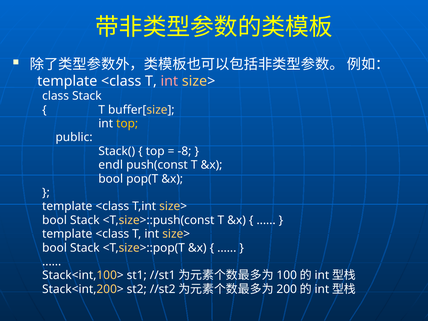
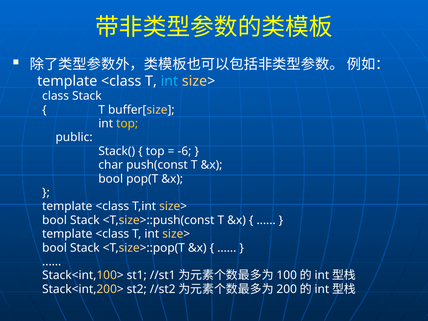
int colour: pink -> light blue (169, 81)
-8: -8 -> -6 (184, 151)
endl: endl -> char (111, 165)
